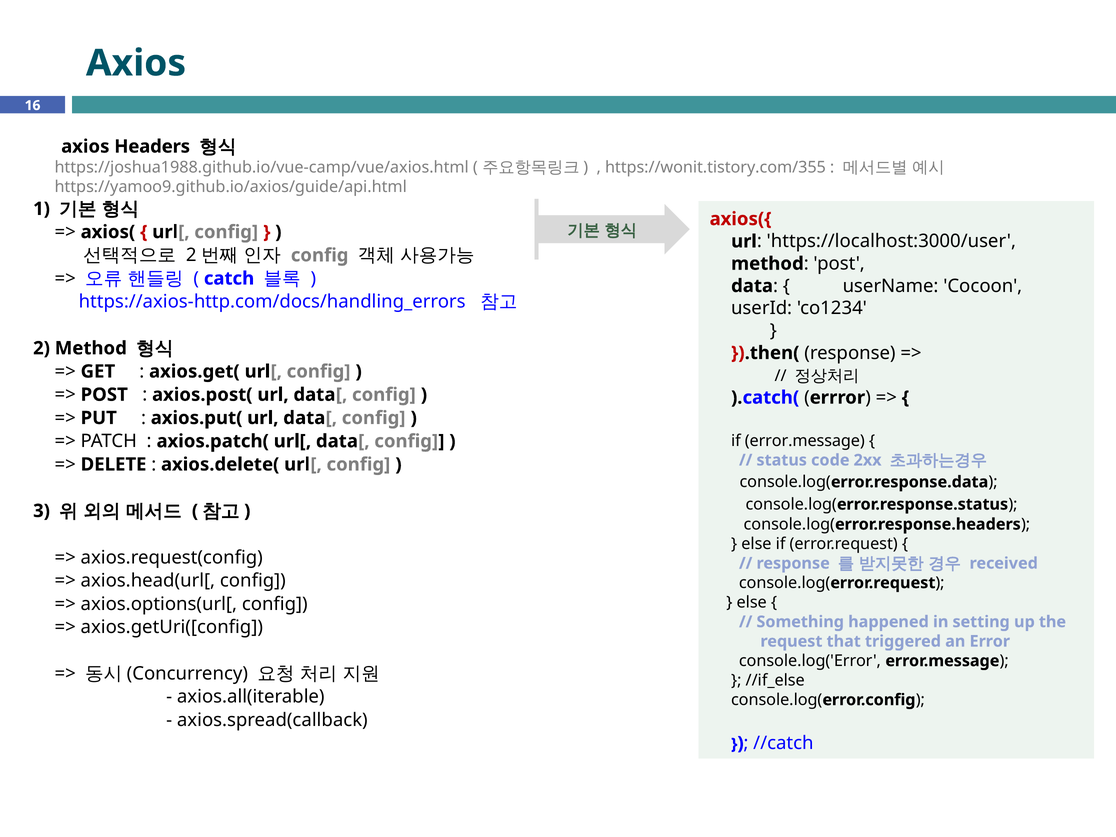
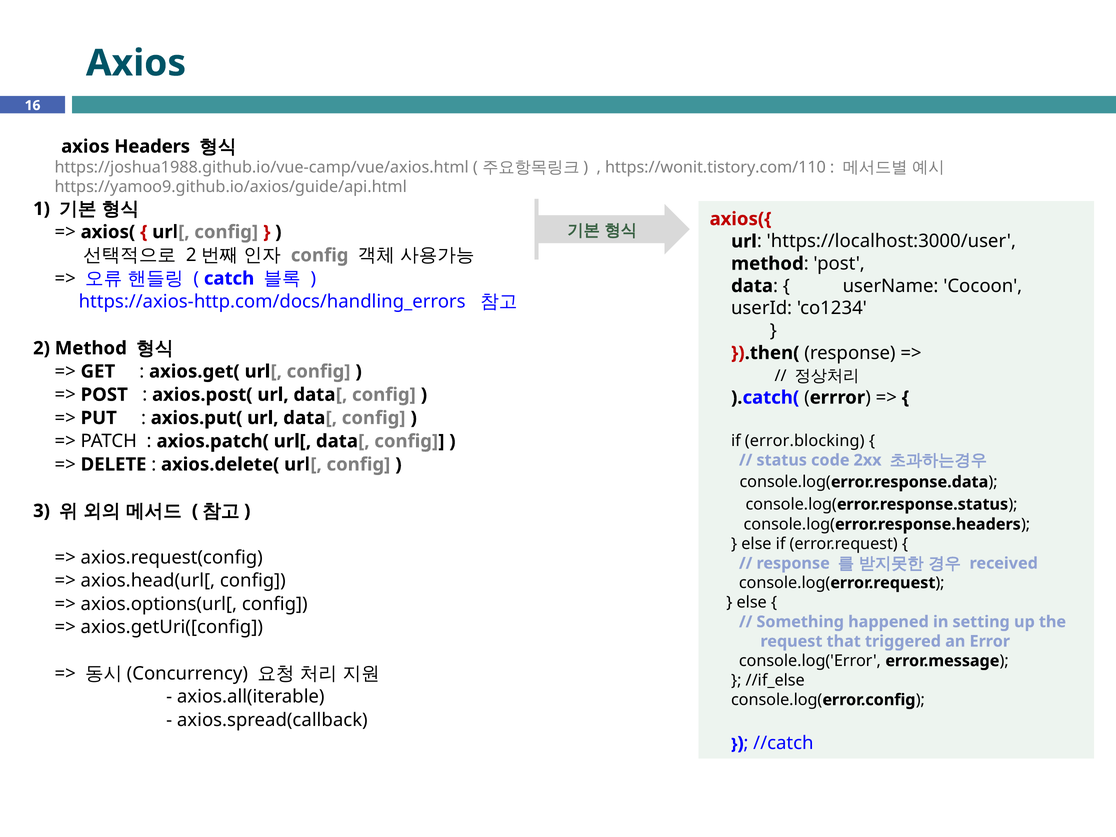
https://wonit.tistory.com/355: https://wonit.tistory.com/355 -> https://wonit.tistory.com/110 (715, 167)
if error.message: error.message -> error.blocking (805, 441)
